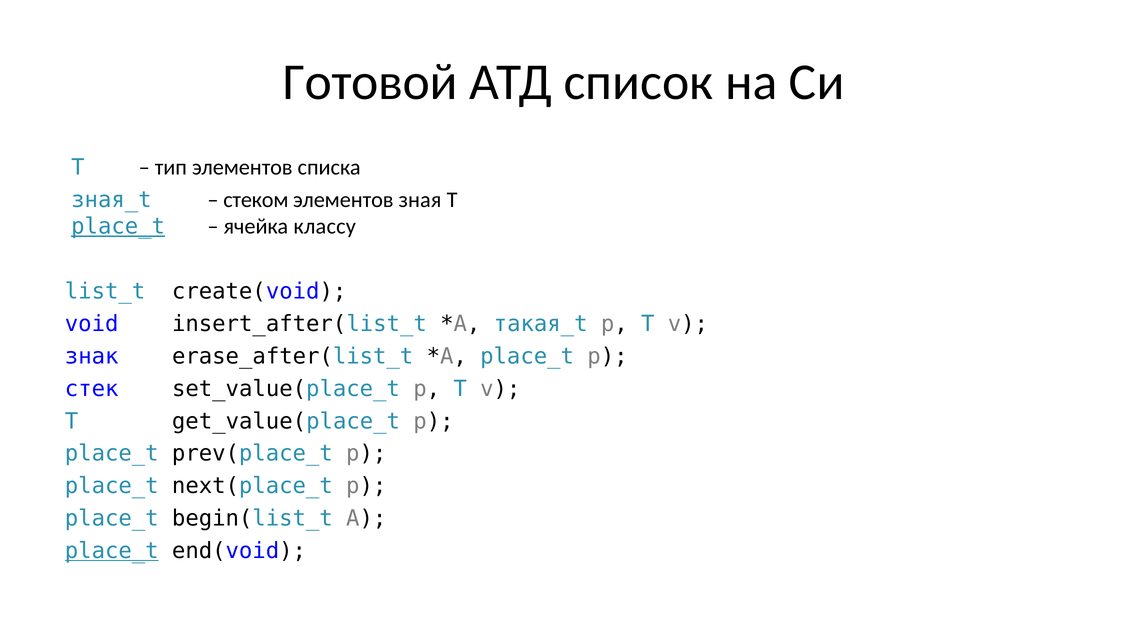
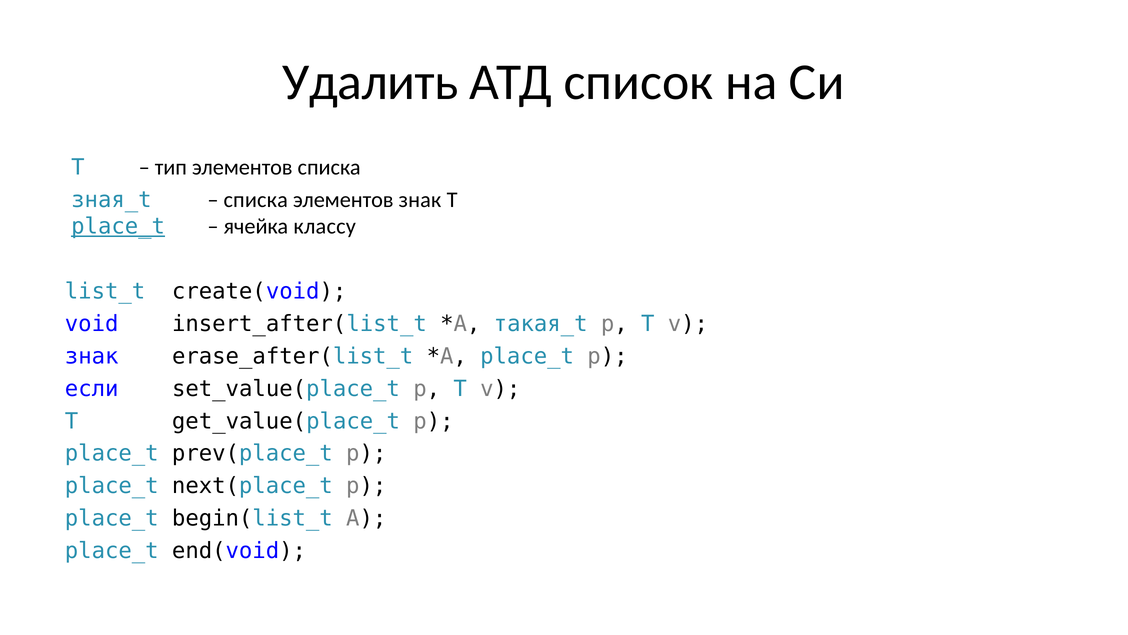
Готовой: Готовой -> Удалить (370, 82)
стеком: стеком -> списка (256, 200)
элементов зная: зная -> знак (420, 200)
стек: стек -> если (92, 388)
place_t underline: present -> none (112, 550)
